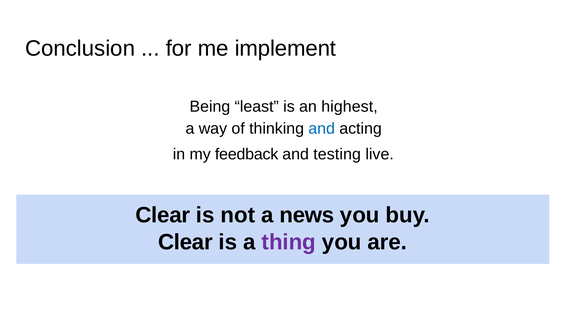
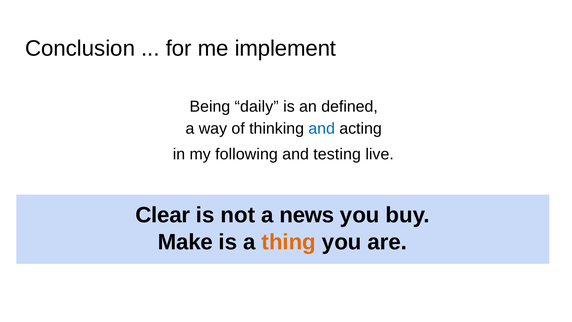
least: least -> daily (257, 106)
highest: highest -> defined (350, 106)
feedback: feedback -> following (246, 154)
Clear: Clear -> Make (185, 242)
thing colour: purple -> orange (289, 242)
